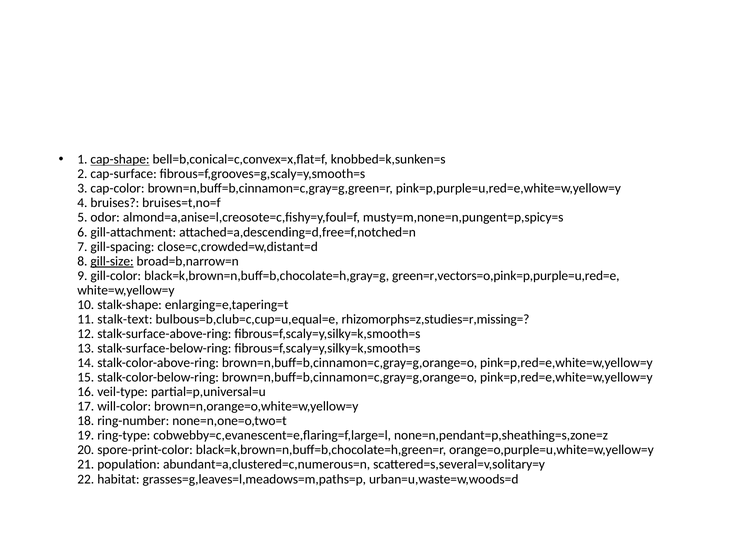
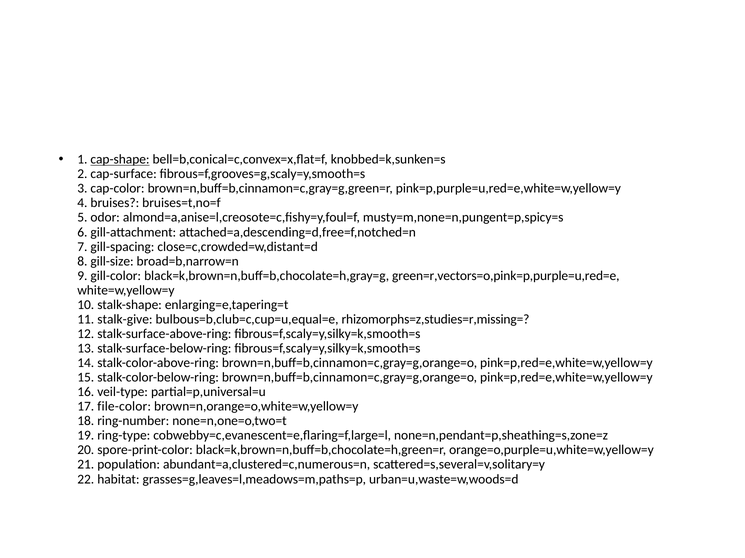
gill-size underline: present -> none (112, 261)
stalk-text: stalk-text -> stalk-give (125, 320)
will-color: will-color -> file-color (124, 407)
